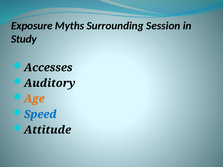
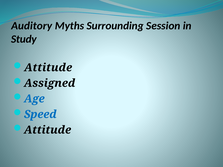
Exposure: Exposure -> Auditory (32, 26)
Accesses: Accesses -> Attitude (48, 68)
Auditory: Auditory -> Assigned (50, 83)
Age colour: orange -> blue (34, 99)
